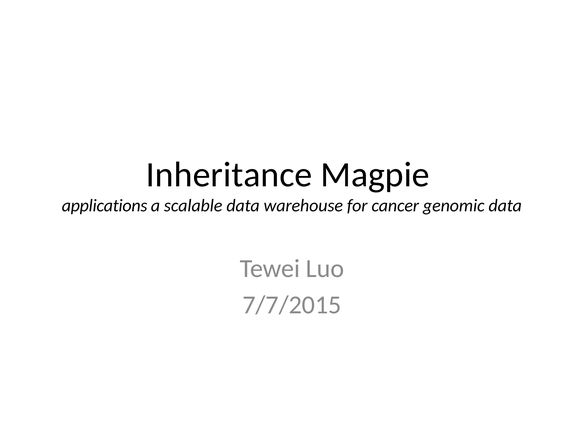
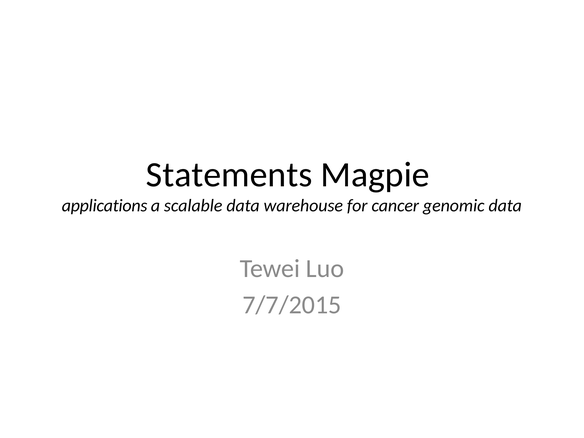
Inheritance: Inheritance -> Statements (229, 175)
